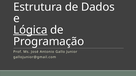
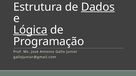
Dados underline: none -> present (98, 7)
